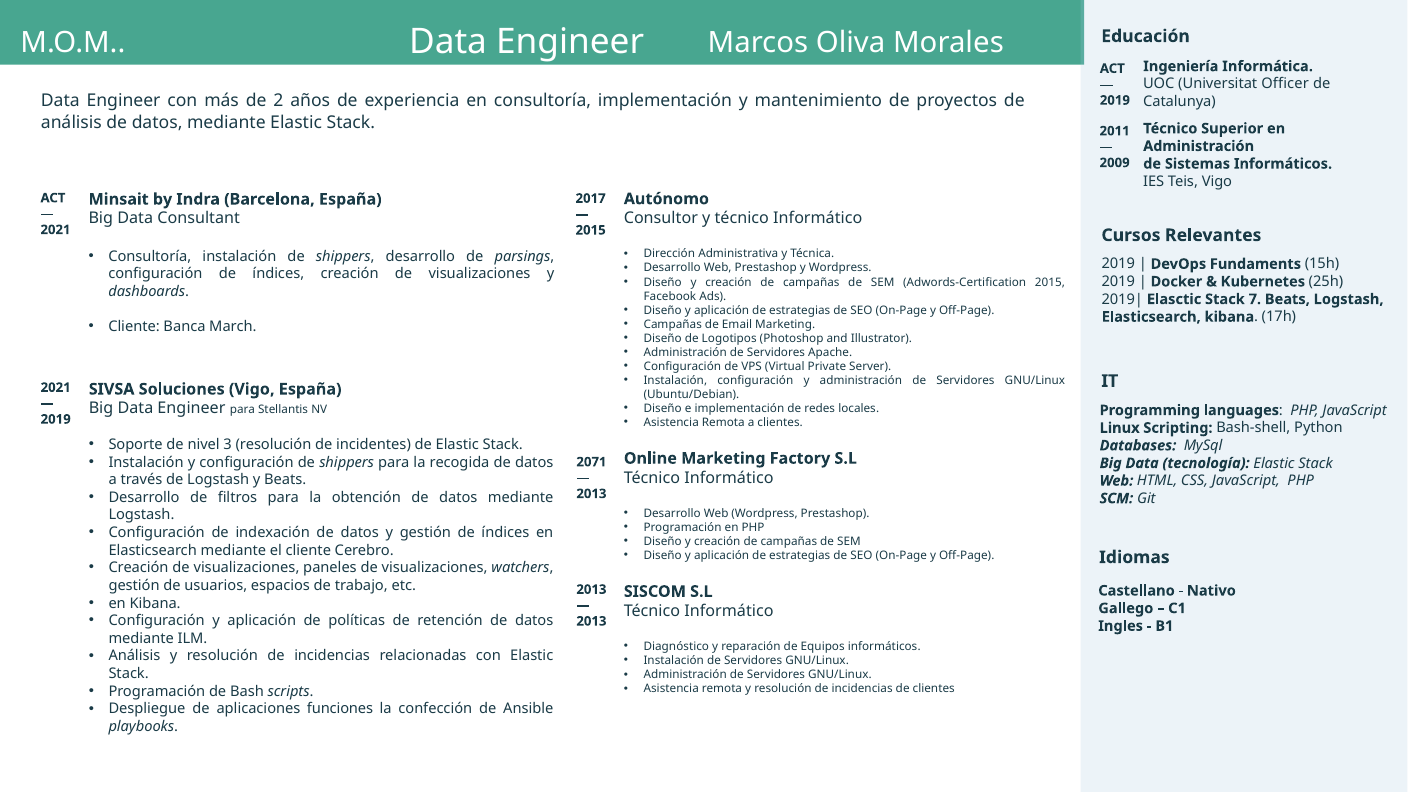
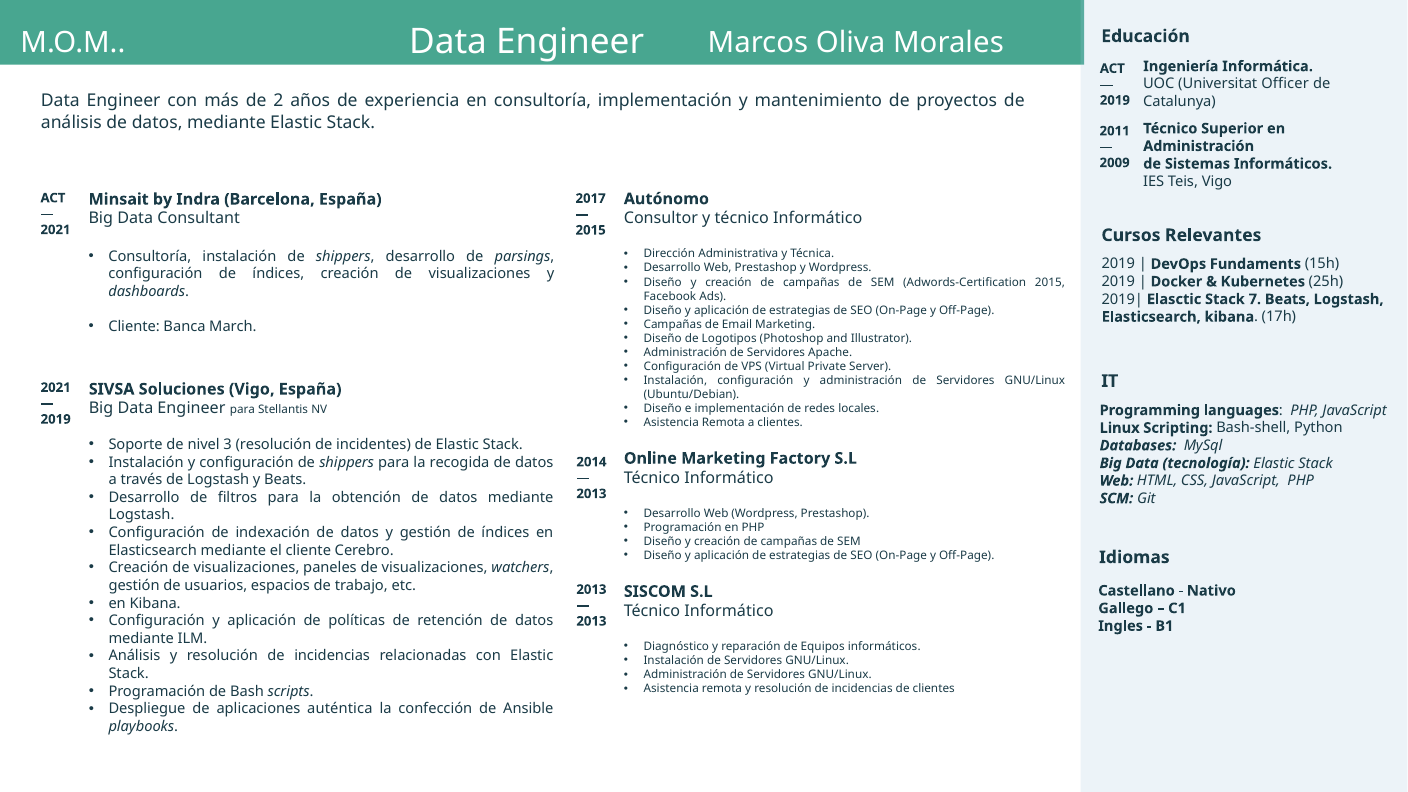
2071: 2071 -> 2014 (591, 462)
funciones: funciones -> auténtica (340, 709)
